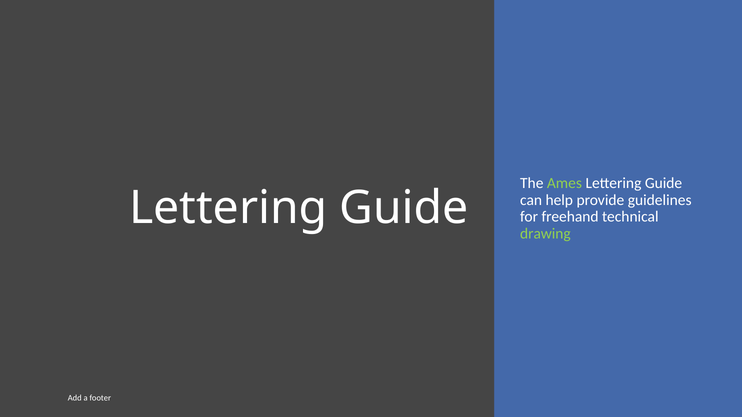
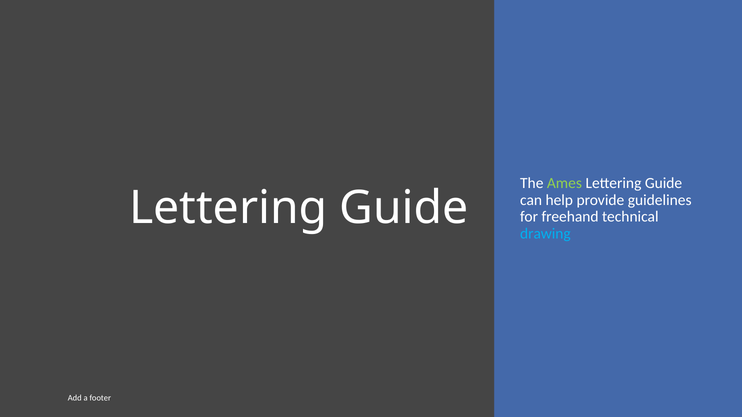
drawing colour: light green -> light blue (545, 234)
